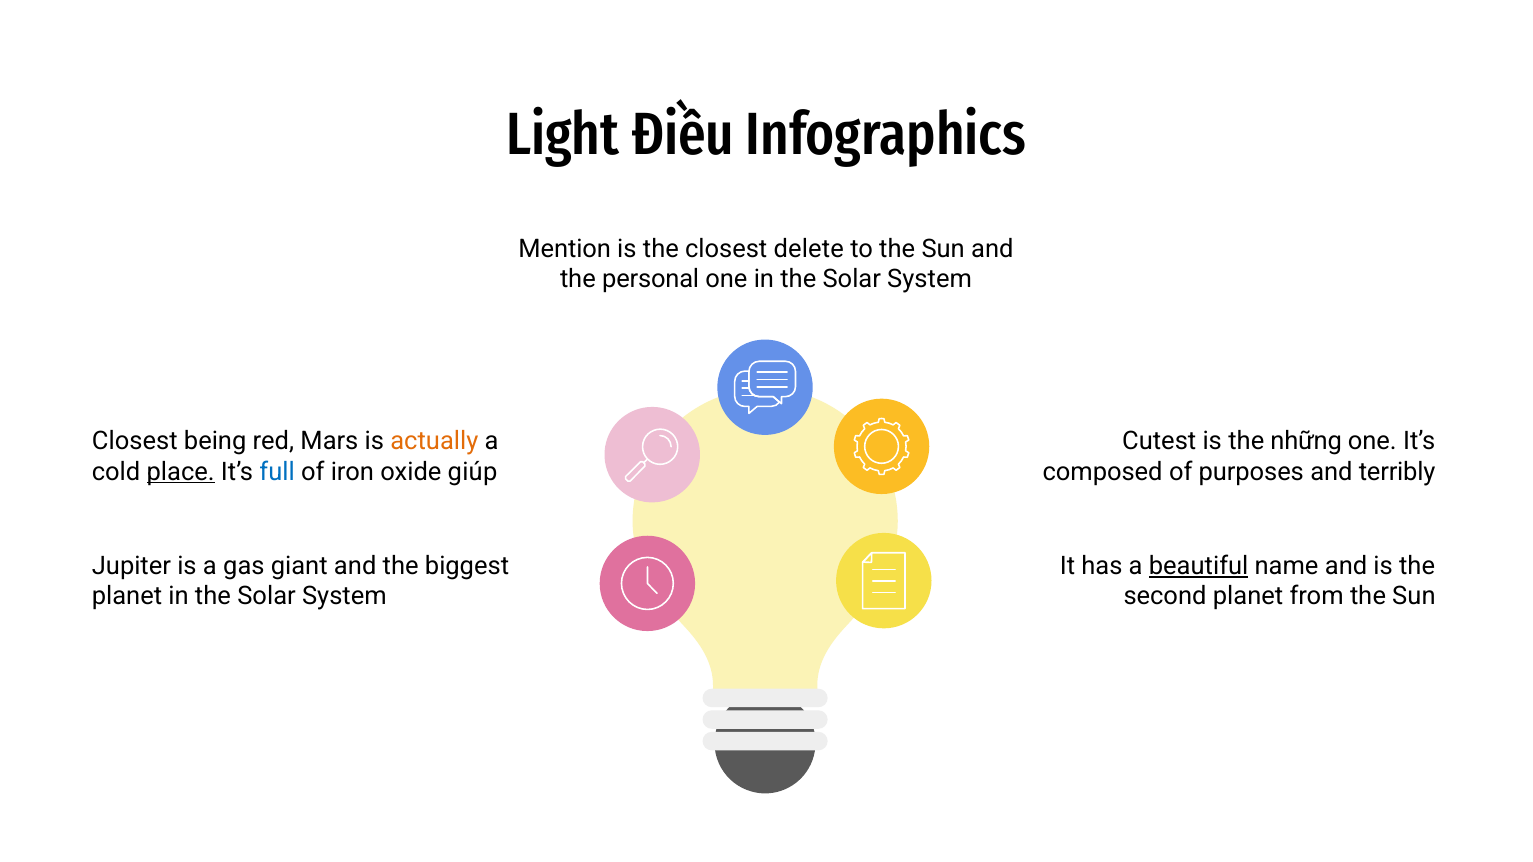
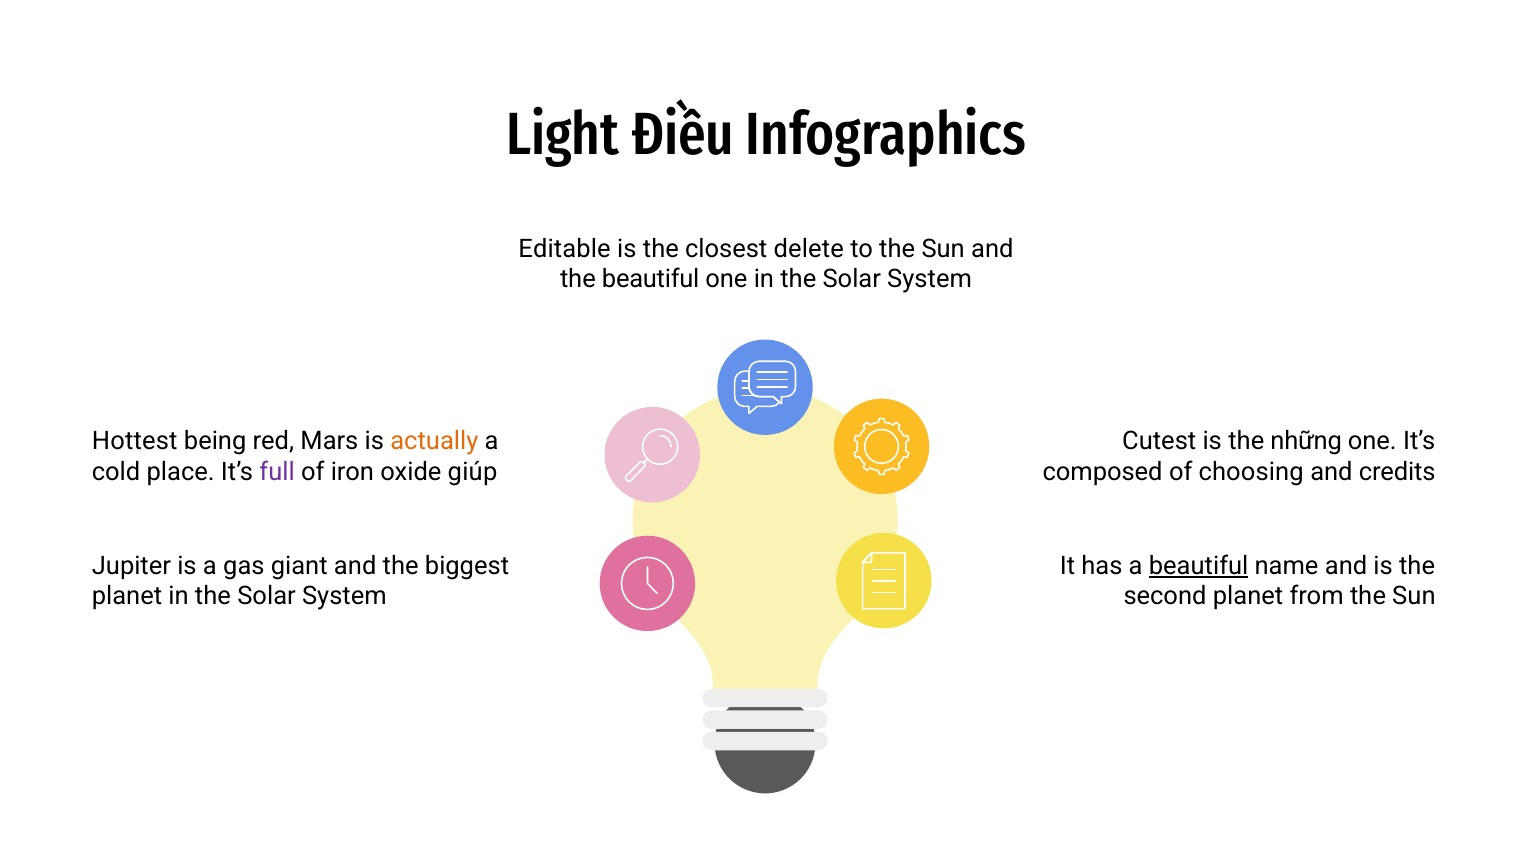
Mention: Mention -> Editable (565, 249)
the personal: personal -> beautiful (651, 279)
Closest: Closest -> Hottest (135, 441)
place underline: present -> none (181, 472)
full colour: blue -> purple (277, 472)
purposes: purposes -> choosing (1251, 472)
terribly: terribly -> credits (1397, 472)
